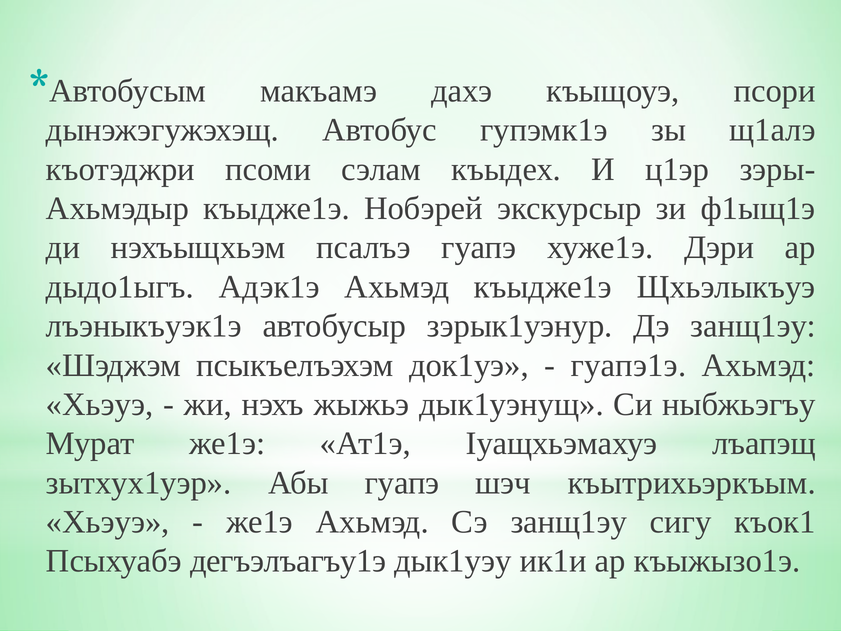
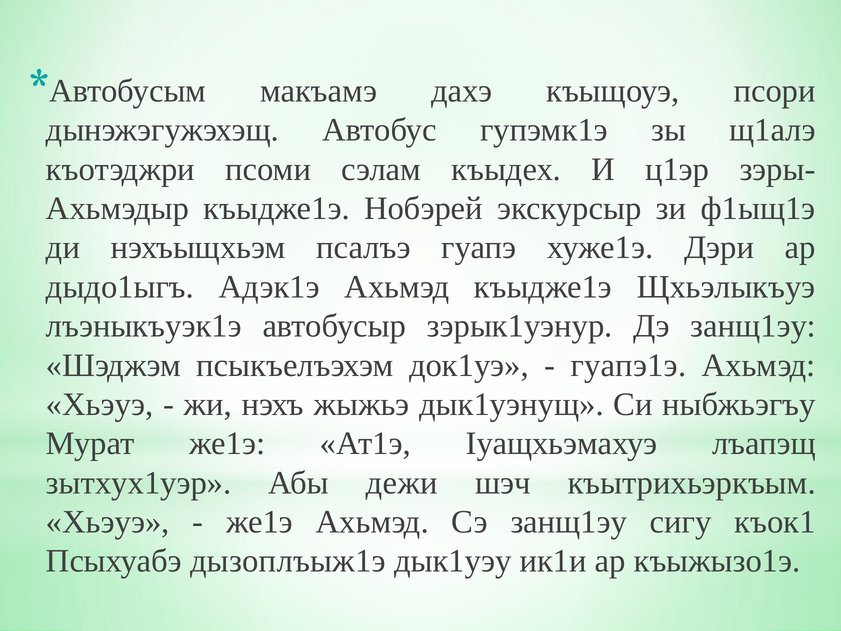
Абы гуапэ: гуапэ -> дежи (402, 483)
дегъэлъагъу1э: дегъэлъагъу1э -> дызоплъыж1э (288, 561)
